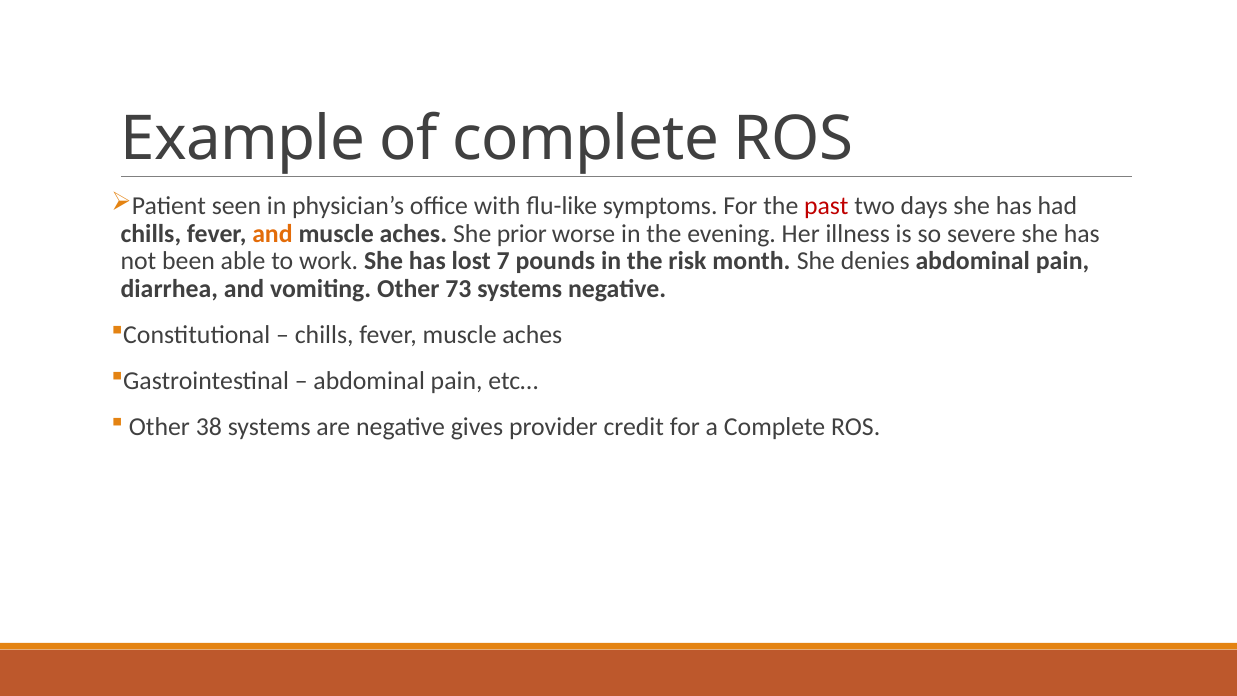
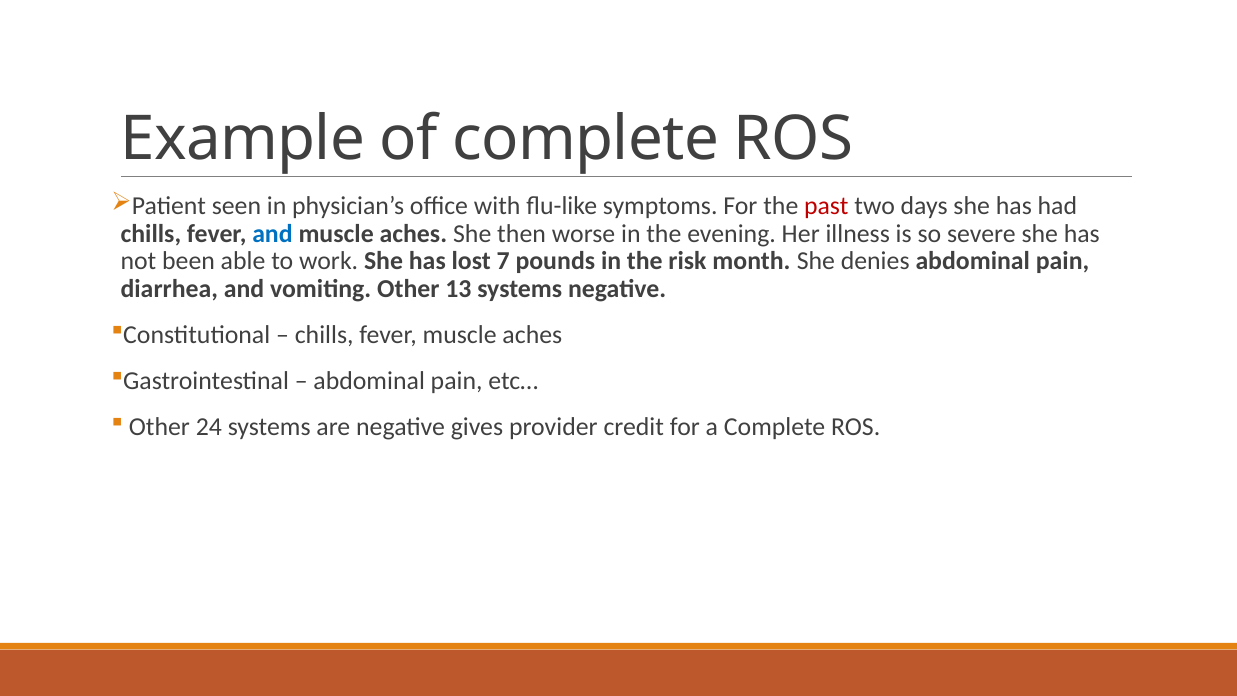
and colour: orange -> blue (272, 234)
prior: prior -> then (522, 234)
73: 73 -> 13 (458, 289)
38: 38 -> 24 (209, 427)
